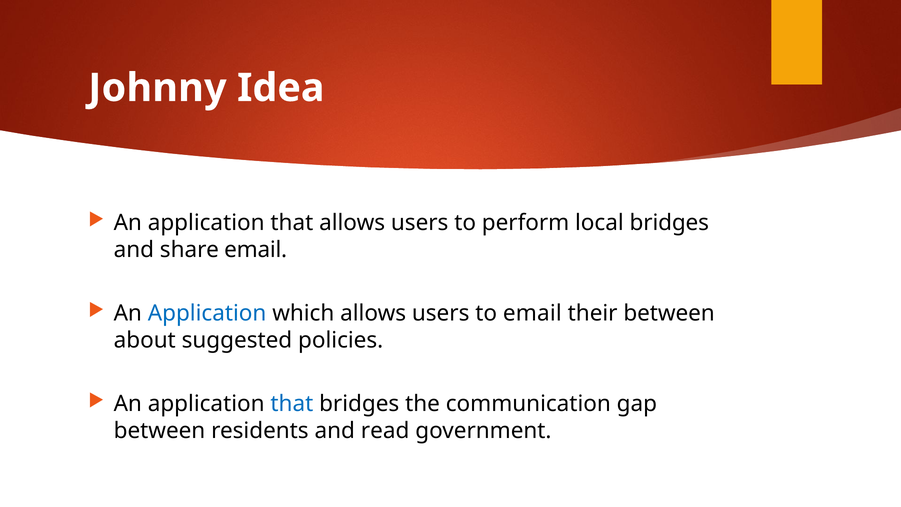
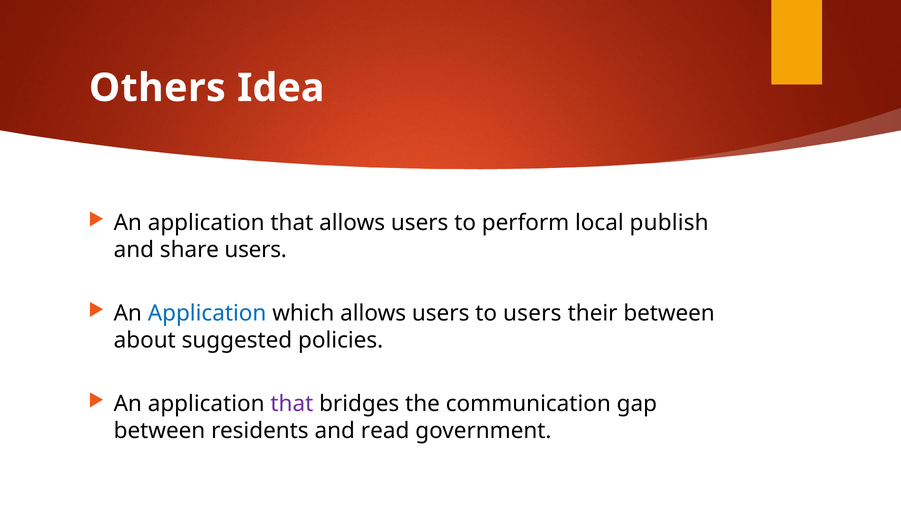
Johnny: Johnny -> Others (157, 88)
local bridges: bridges -> publish (669, 223)
share email: email -> users (256, 250)
to email: email -> users (532, 313)
that colour: blue -> purple (292, 404)
